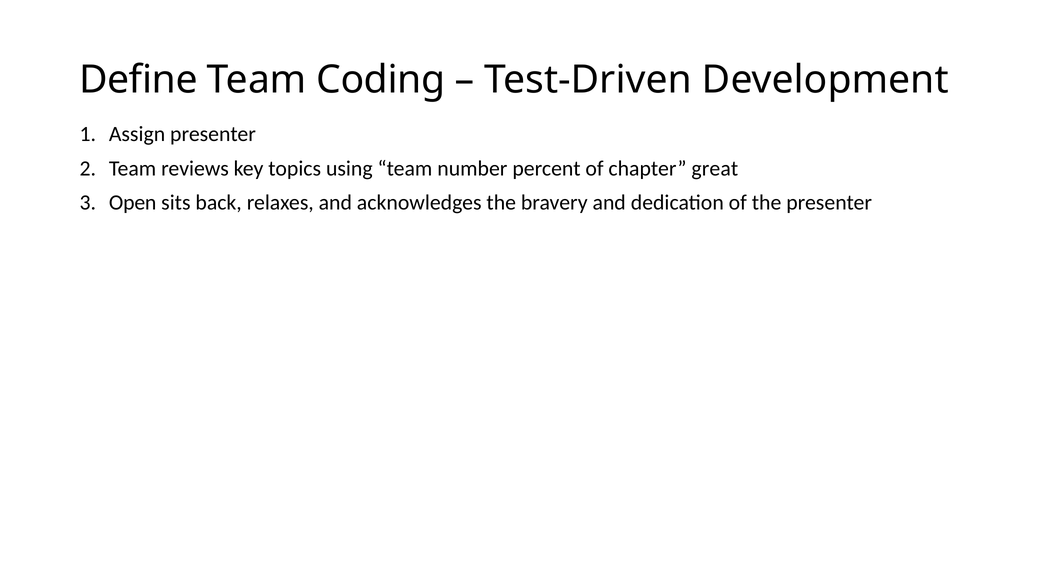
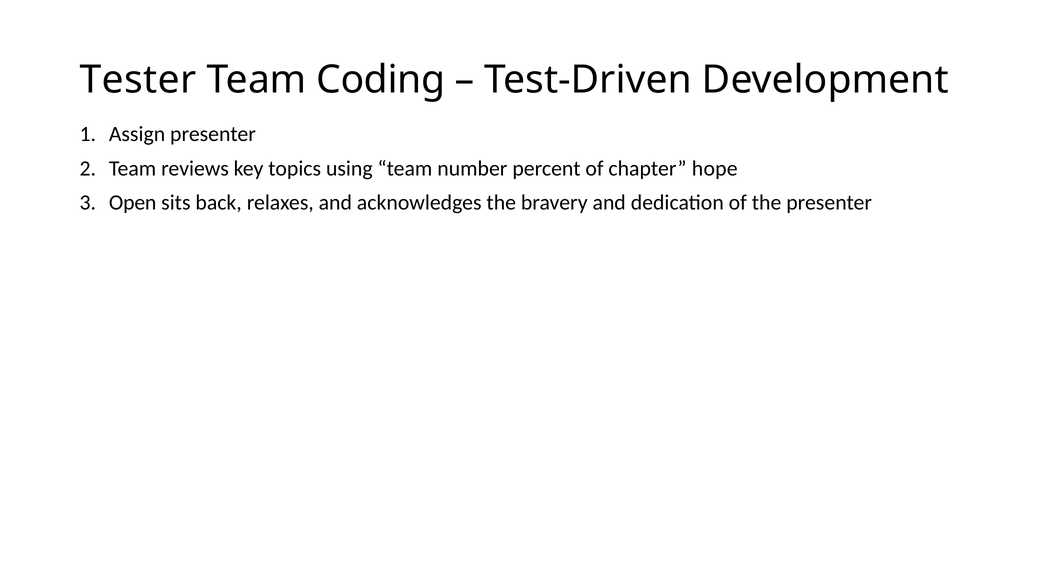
Define: Define -> Tester (138, 80)
great: great -> hope (715, 168)
